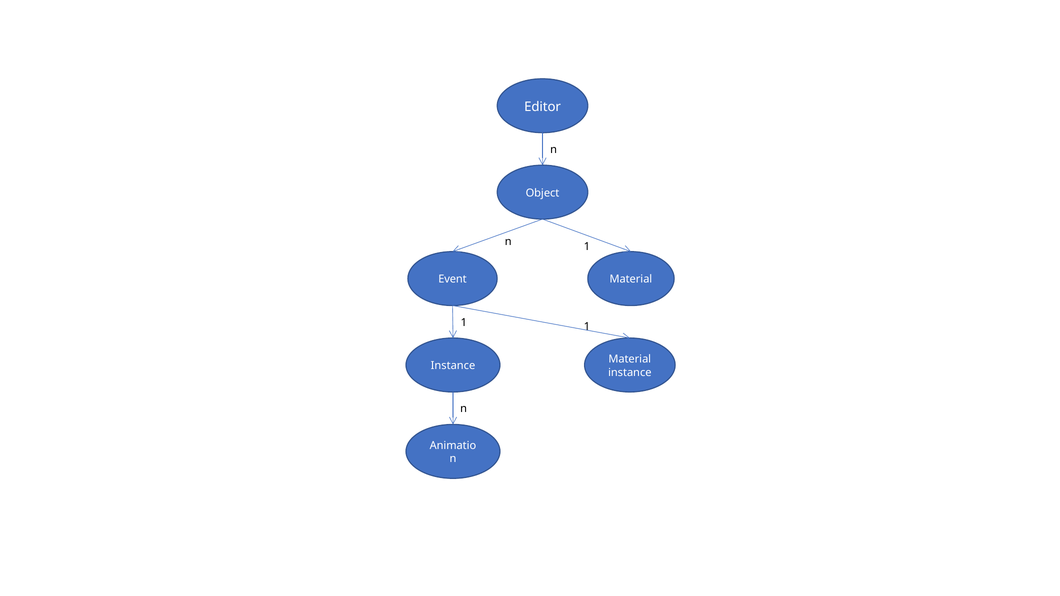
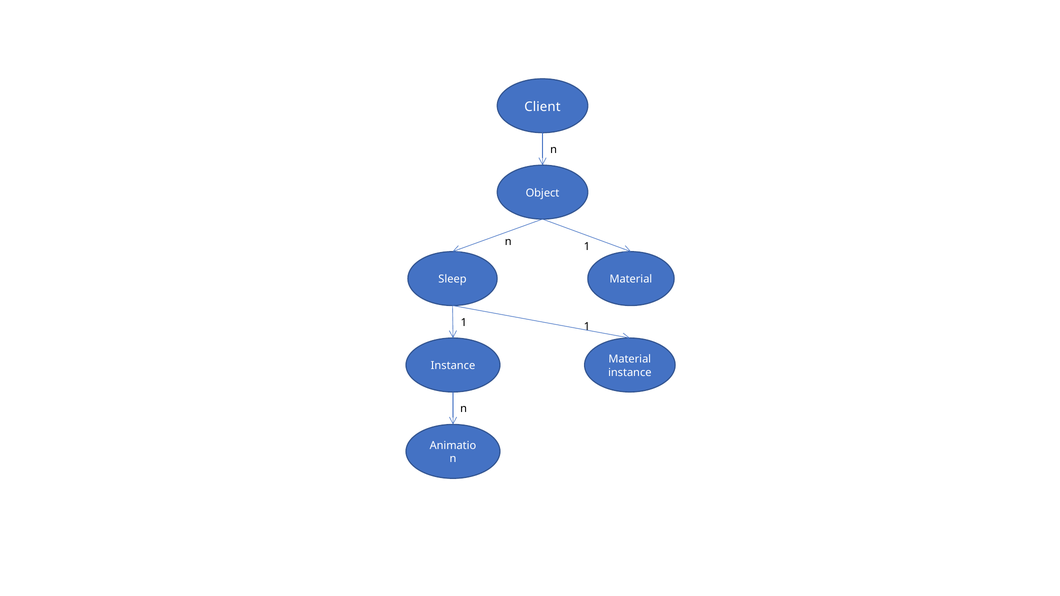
Editor: Editor -> Client (542, 107)
Event: Event -> Sleep (452, 279)
